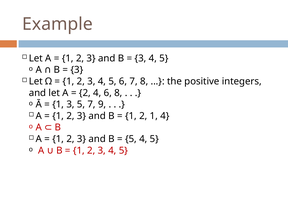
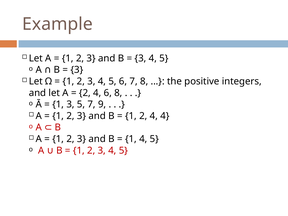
1 2 1: 1 -> 4 (154, 116)
5: 5 -> 1 (131, 139)
